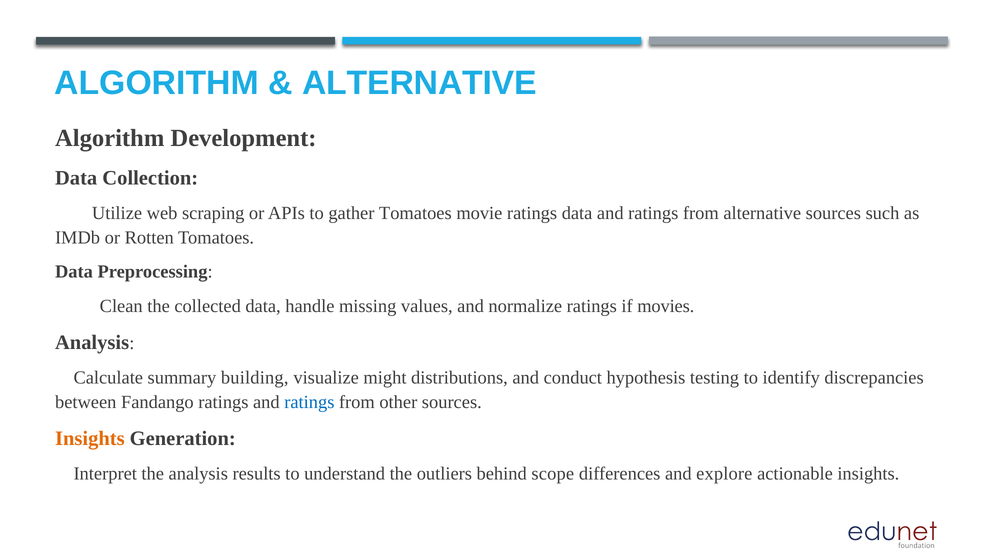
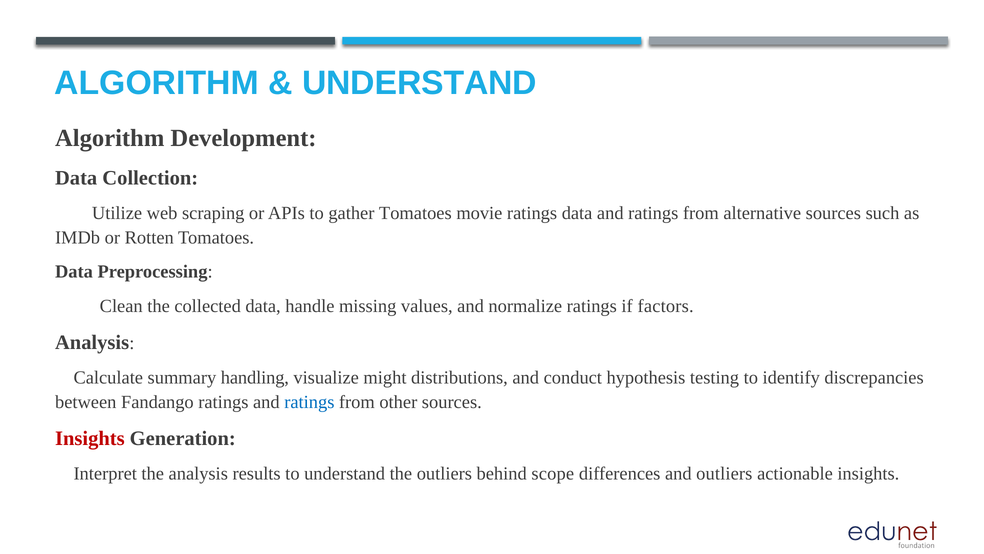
ALTERNATIVE: ALTERNATIVE -> UNDERSTAND (419, 83)
movies: movies -> factors (666, 306)
building: building -> handling (255, 377)
Insights colour: orange -> red (90, 438)
and explore: explore -> outliers (724, 473)
